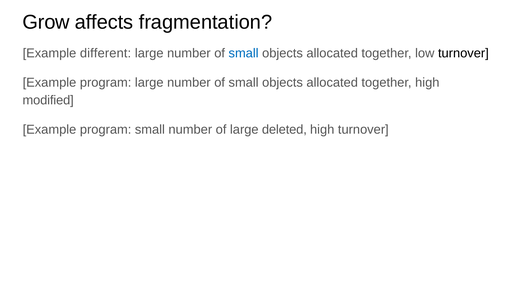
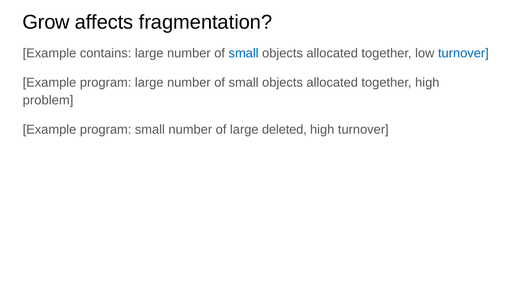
different: different -> contains (106, 53)
turnover colour: black -> blue (463, 53)
modified: modified -> problem (48, 100)
